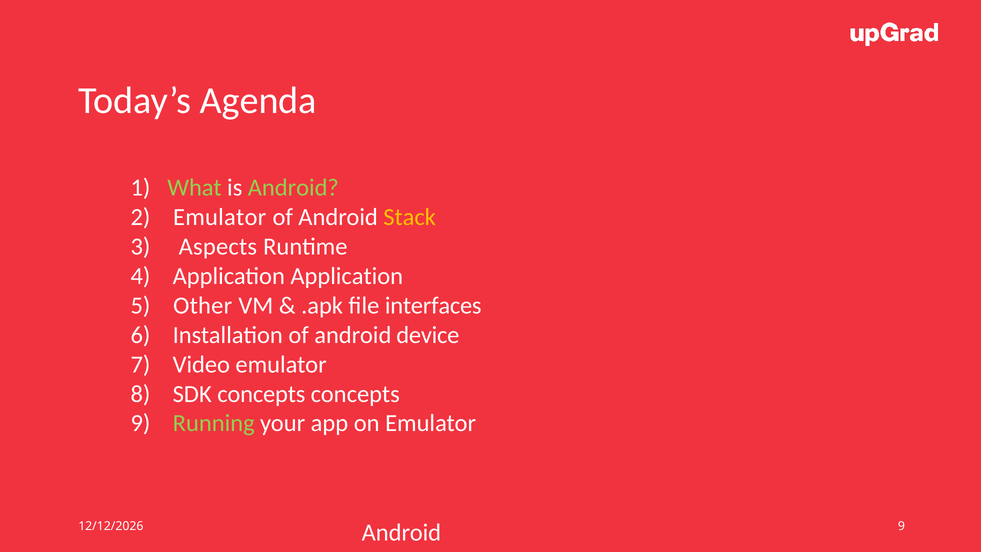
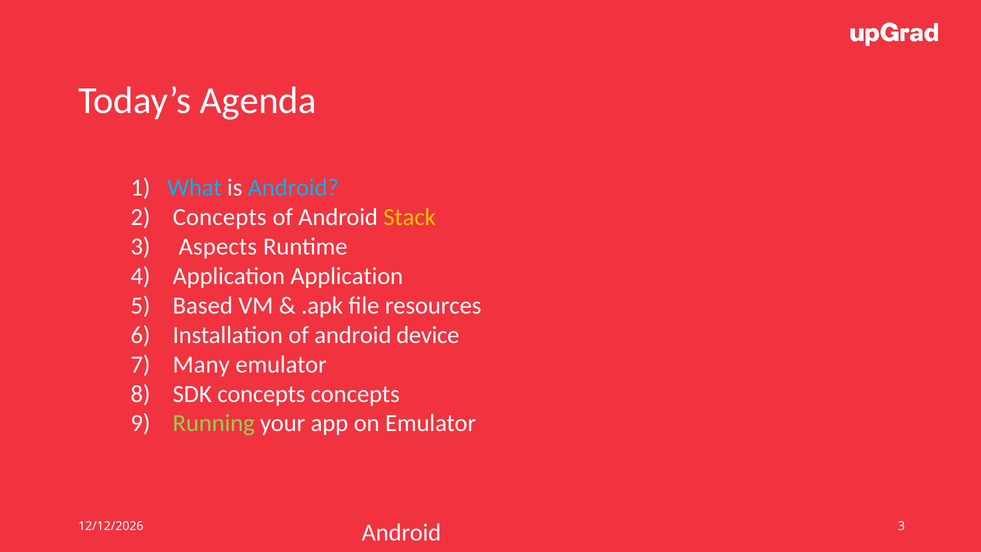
What colour: light green -> light blue (194, 188)
Android colour: light green -> light blue (293, 188)
Emulator: Emulator -> Concepts (220, 217)
Other: Other -> Based (203, 306)
interfaces: interfaces -> resources (433, 306)
Video: Video -> Many (201, 364)
9: 9 -> 3 (901, 526)
